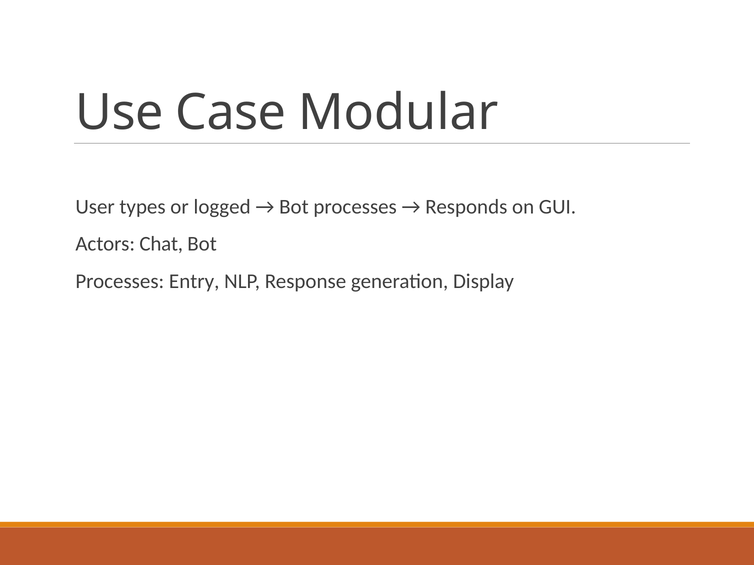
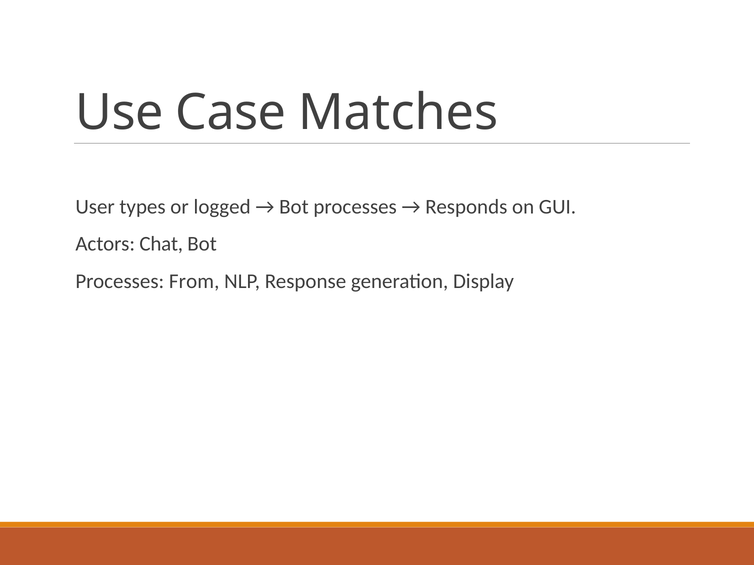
Modular: Modular -> Matches (398, 113)
Entry: Entry -> From (194, 282)
